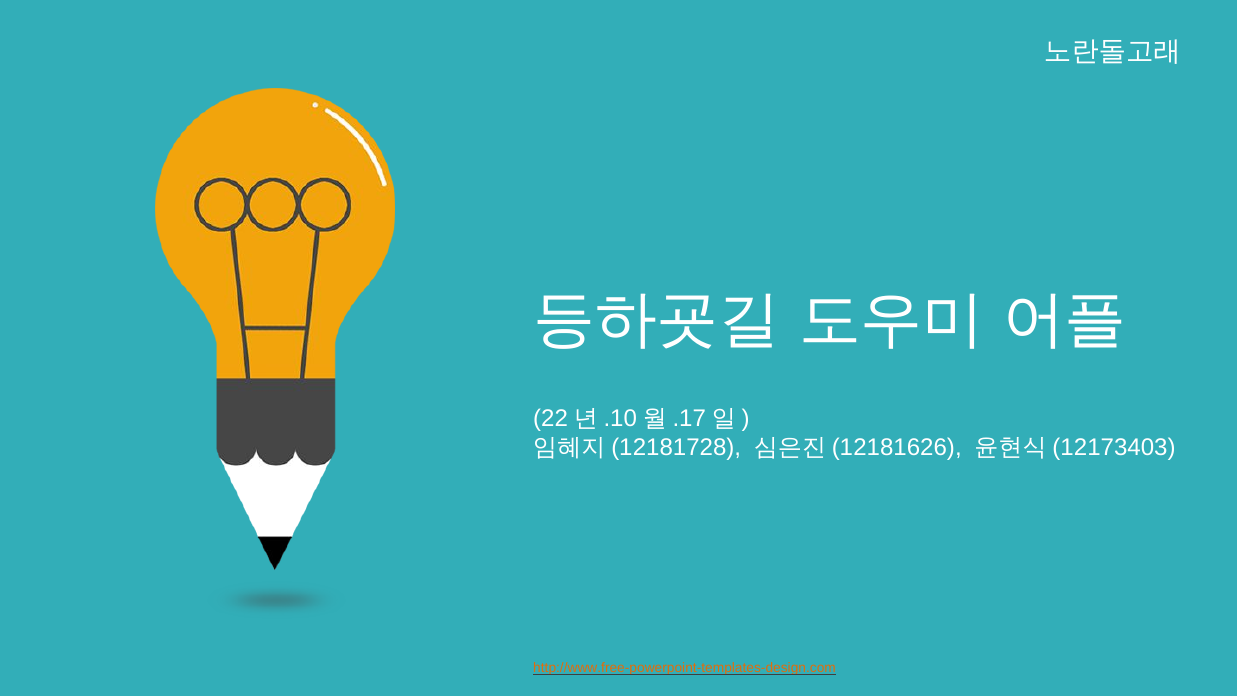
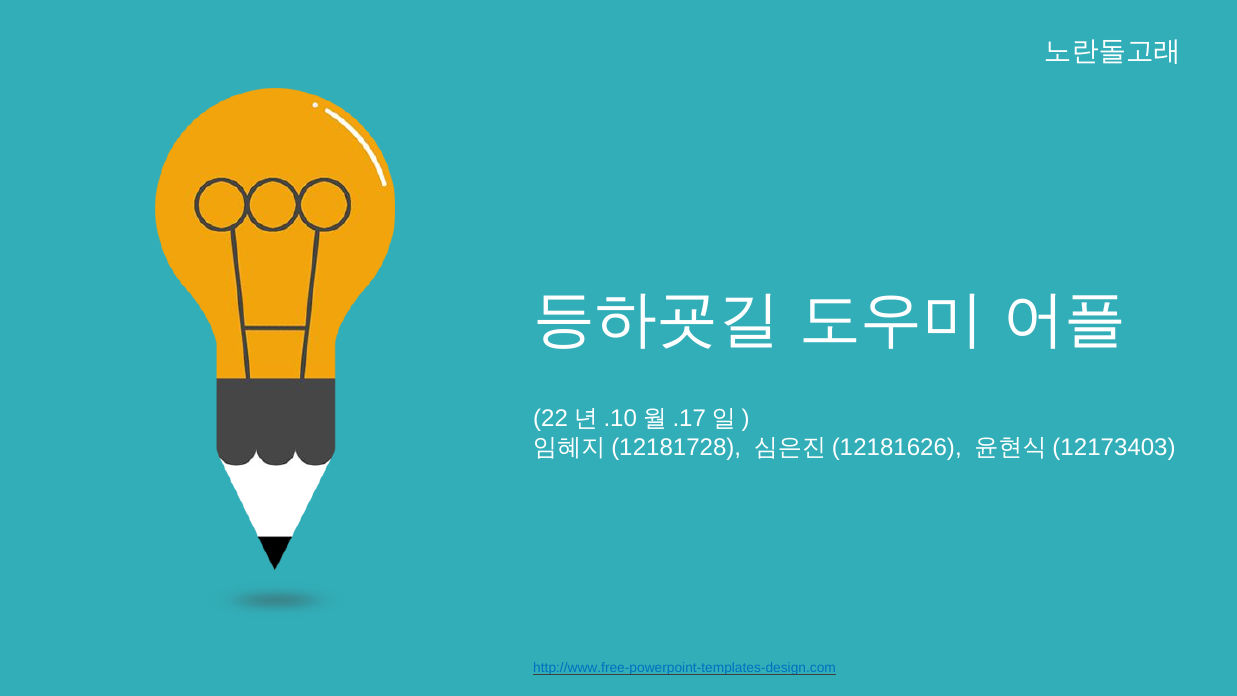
http://www.free-powerpoint-templates-design.com colour: orange -> blue (685, 668)
